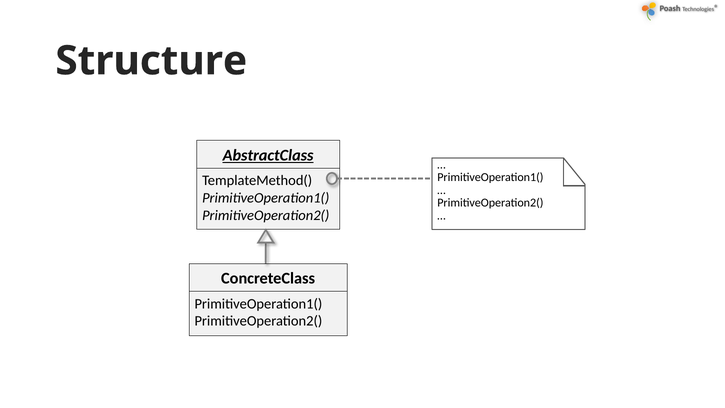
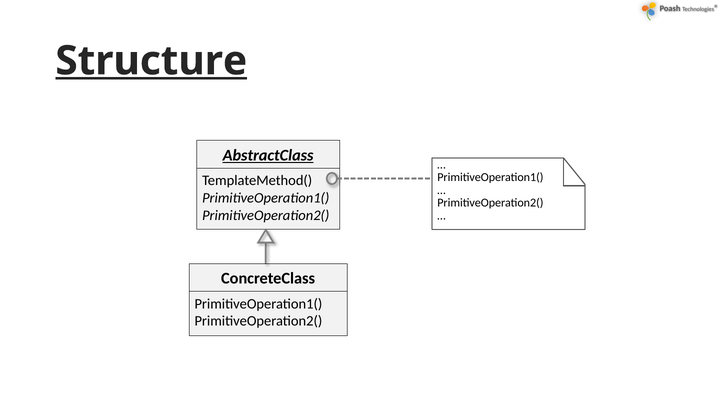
Structure underline: none -> present (151, 61)
